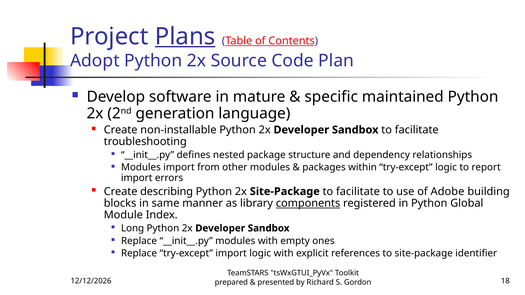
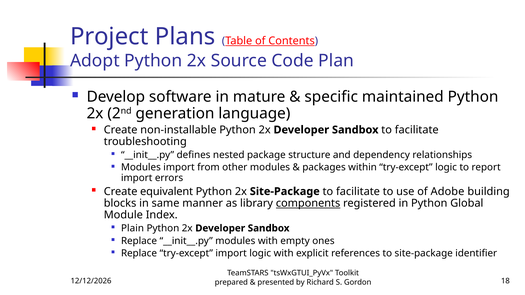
Plans underline: present -> none (185, 36)
describing: describing -> equivalent (167, 192)
Long: Long -> Plain (133, 228)
